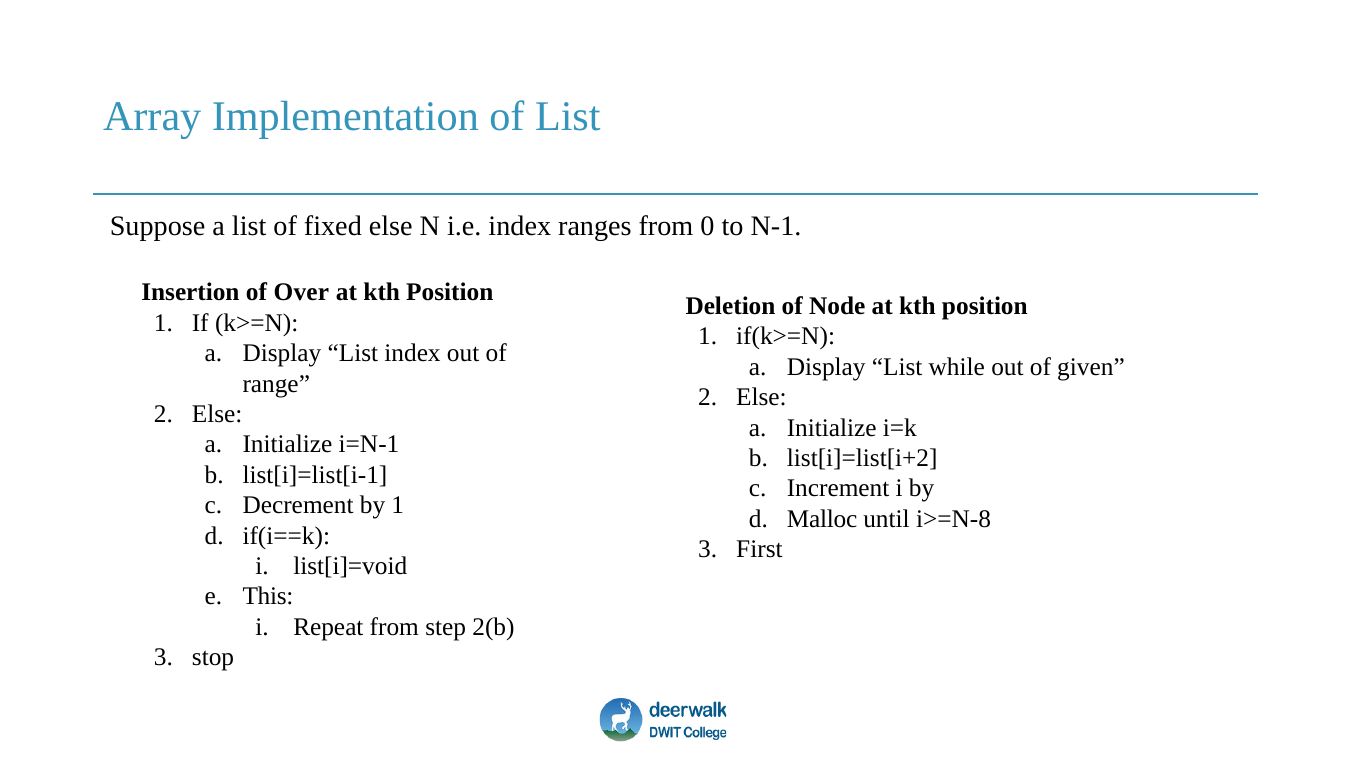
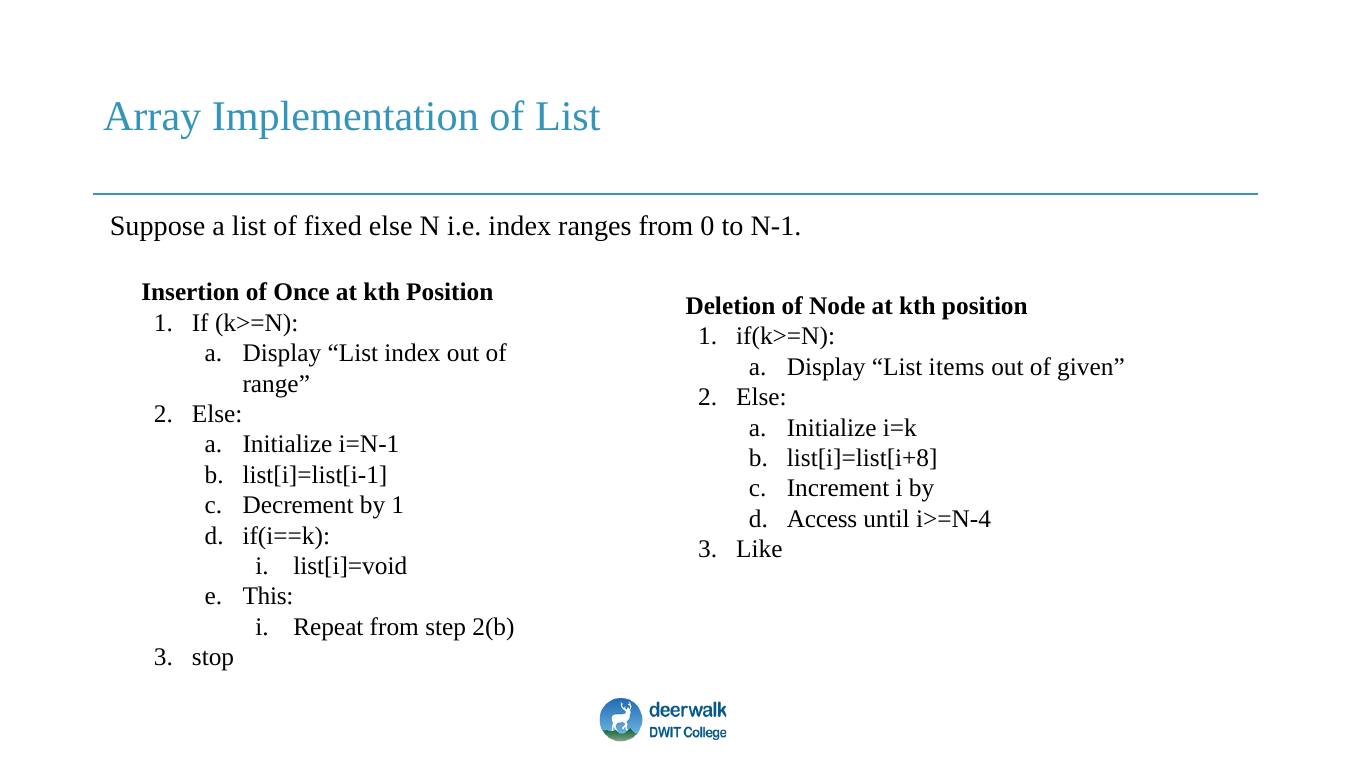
Over: Over -> Once (302, 292)
while: while -> items (957, 367)
list[i]=list[i+2: list[i]=list[i+2 -> list[i]=list[i+8 (862, 458)
Malloc: Malloc -> Access (822, 519)
i>=N-8: i>=N-8 -> i>=N-4 (954, 519)
First: First -> Like (759, 549)
